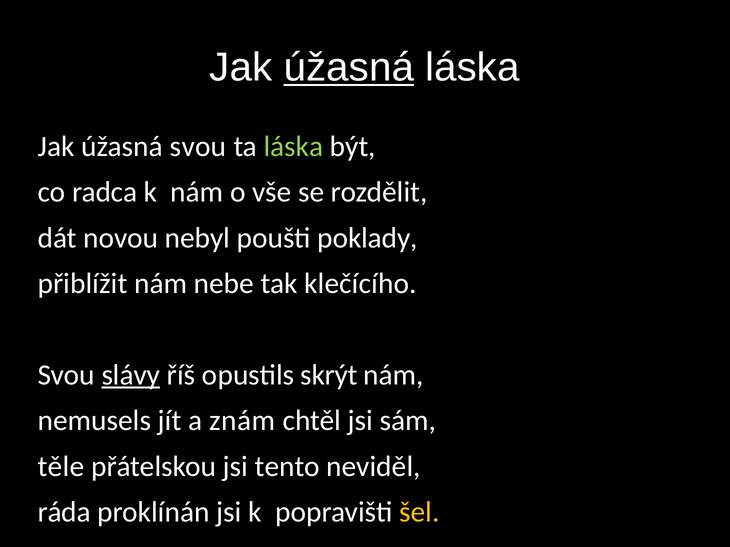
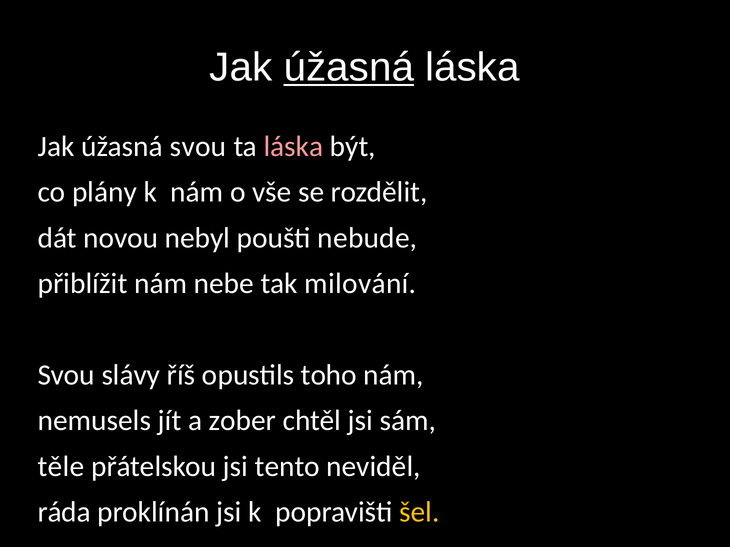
láska colour: light green -> pink (293, 147)
radca: radca -> plány (104, 192)
poklady: poklady -> nebude (367, 238)
klečícího: klečícího -> milování (360, 284)
slávy underline: present -> none (131, 375)
skrýt: skrýt -> toho (329, 375)
znám: znám -> zober (242, 421)
